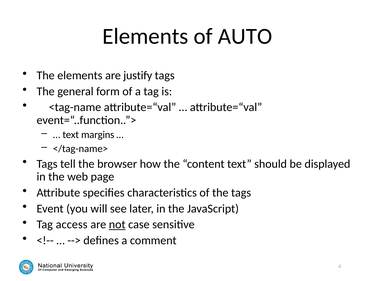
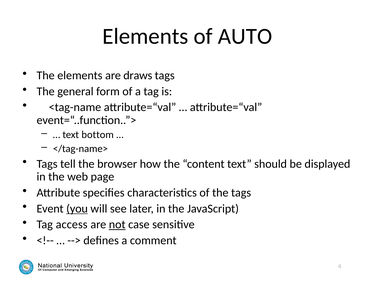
justify: justify -> draws (138, 76)
margins: margins -> bottom (98, 135)
you underline: none -> present (77, 209)
